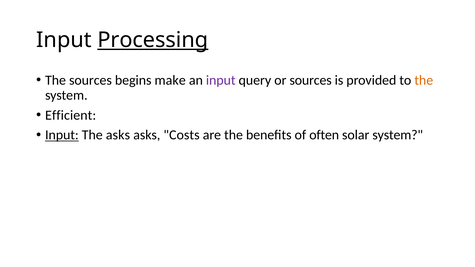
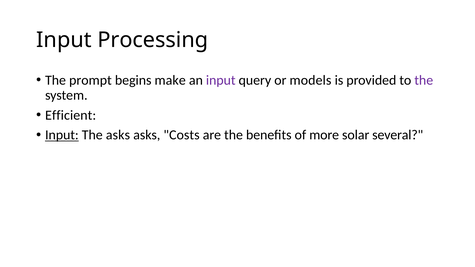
Processing underline: present -> none (153, 40)
The sources: sources -> prompt (90, 80)
or sources: sources -> models (310, 80)
the colour: orange -> purple (424, 80)
often: often -> more (324, 135)
solar system: system -> several (398, 135)
